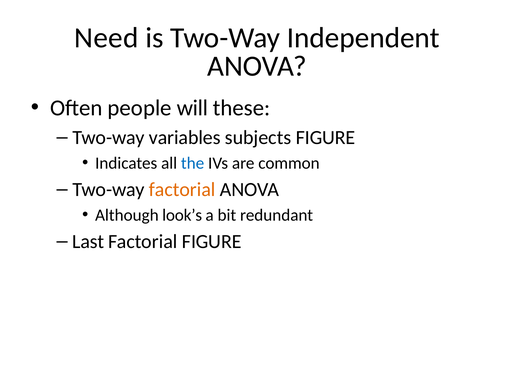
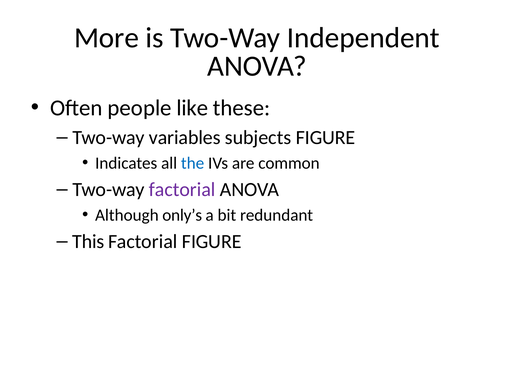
Need: Need -> More (106, 38)
will: will -> like (192, 108)
factorial colour: orange -> purple (182, 189)
look’s: look’s -> only’s (182, 215)
Last: Last -> This (88, 241)
